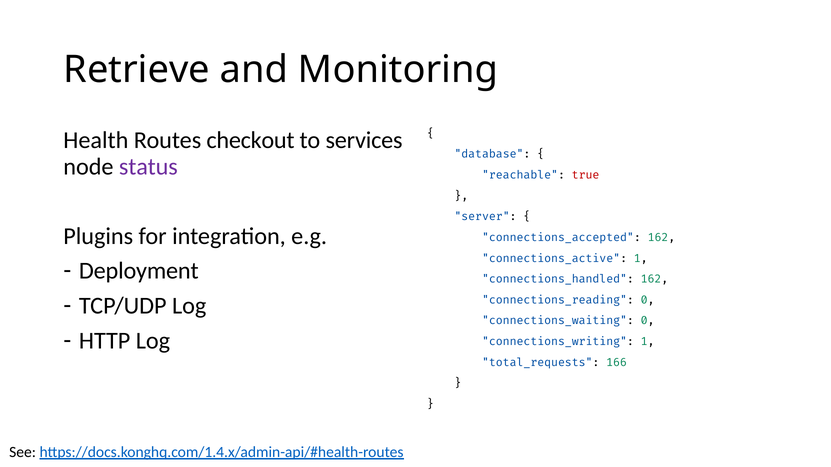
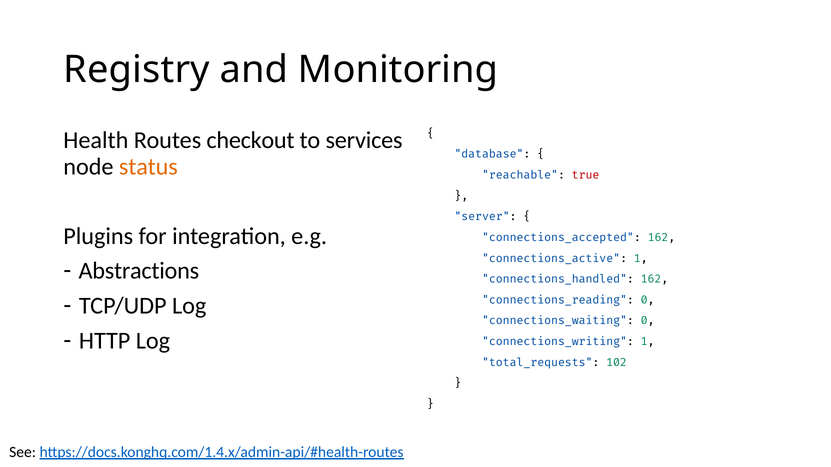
Retrieve: Retrieve -> Registry (137, 70)
status colour: purple -> orange (148, 167)
Deployment: Deployment -> Abstractions (139, 271)
166: 166 -> 102 (617, 363)
